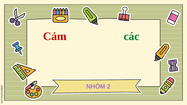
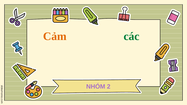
Cảm colour: red -> orange (55, 36)
